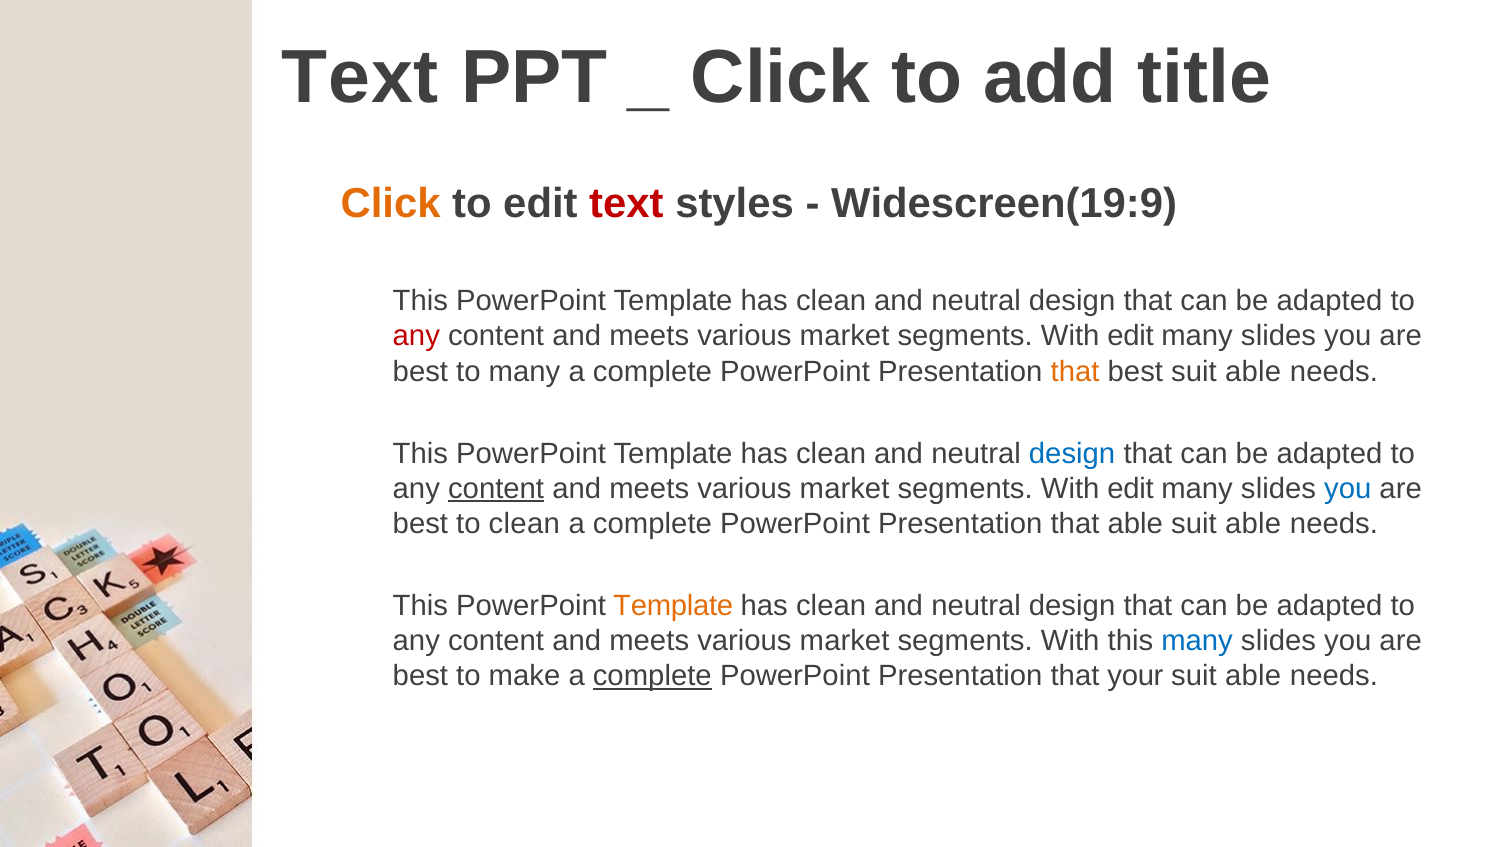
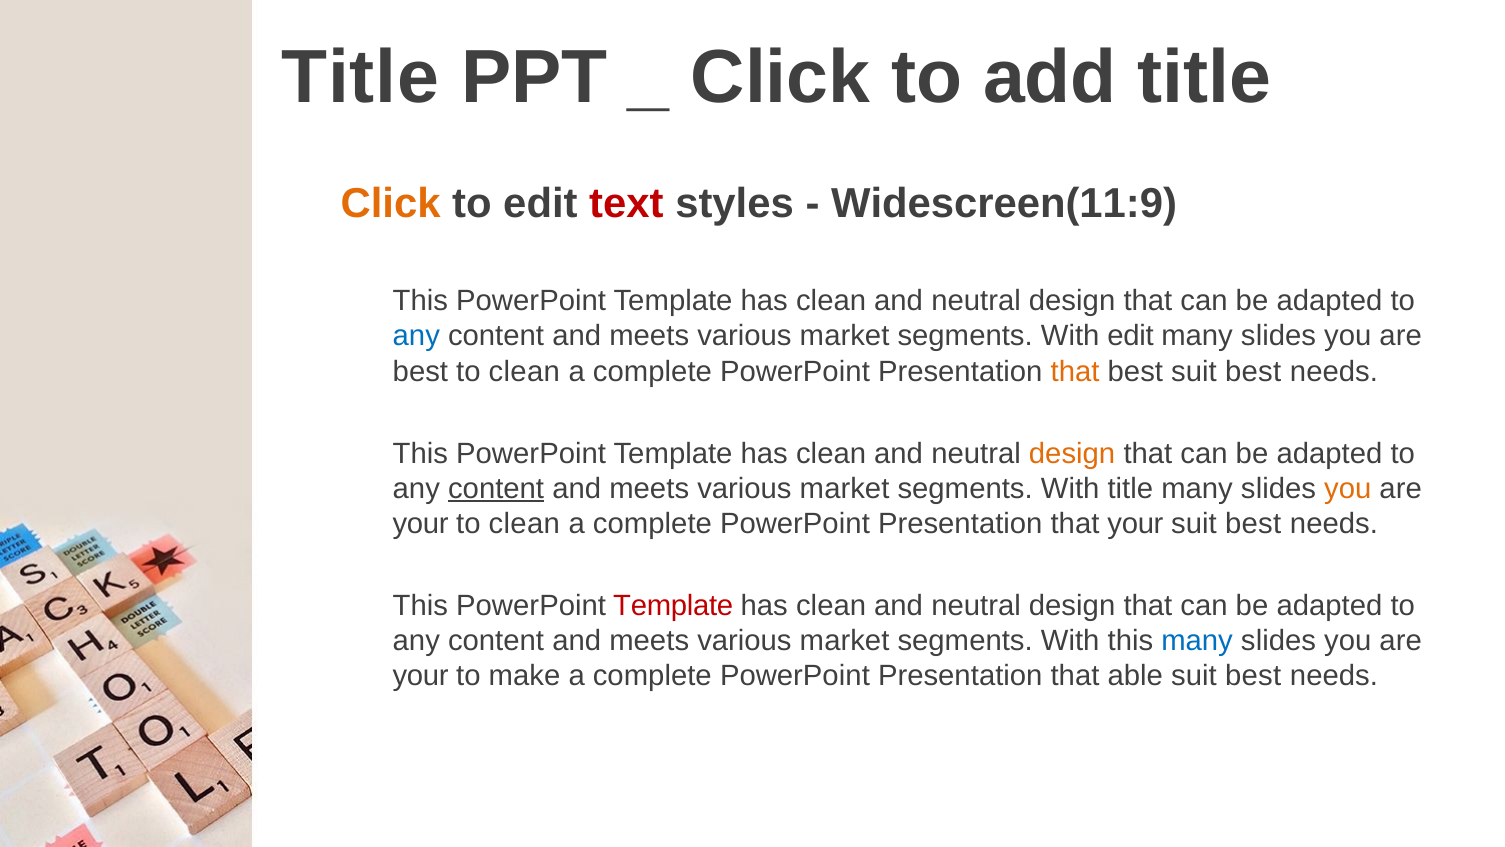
Text: Text -> Title (360, 78)
Widescreen(19:9: Widescreen(19:9 -> Widescreen(11:9 (1004, 203)
any colour: red -> blue (416, 336)
many: many -> clean (524, 371)
best suit able: able -> best (1253, 371)
design colour: blue -> orange (1072, 453)
edit: edit -> title (1130, 488)
you colour: blue -> orange (1348, 488)
best: best -> your (421, 523)
that able: able -> your (1135, 523)
able: able -> best (1253, 523)
Template colour: orange -> red (673, 605)
best: best -> your (421, 676)
complete underline: present -> none (652, 676)
your: your -> able (1135, 676)
able: able -> best (1253, 676)
